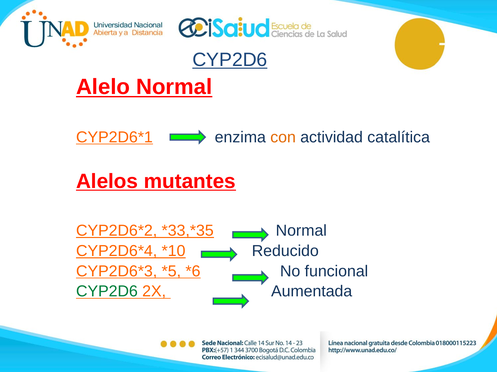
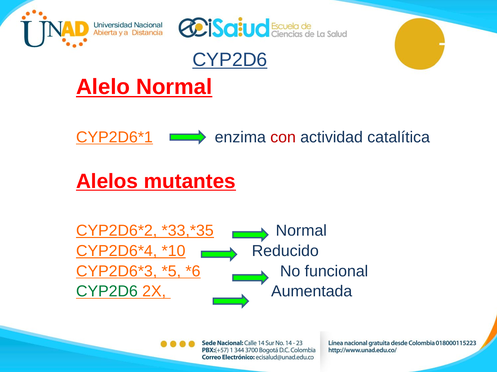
con colour: orange -> red (283, 137)
